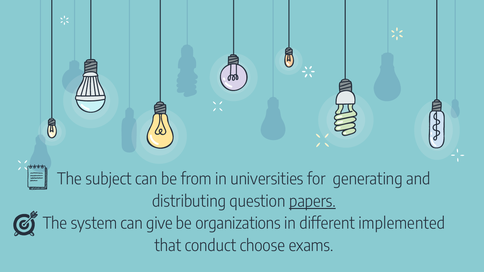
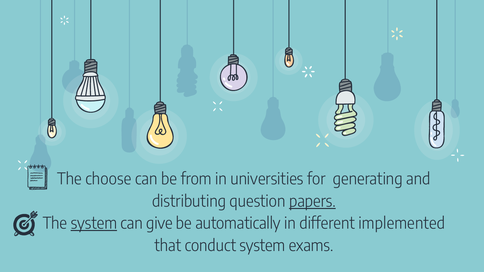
subject: subject -> choose (108, 179)
system underline: none -> present (94, 224)
organizations: organizations -> automatically (238, 224)
conduct choose: choose -> system (262, 246)
